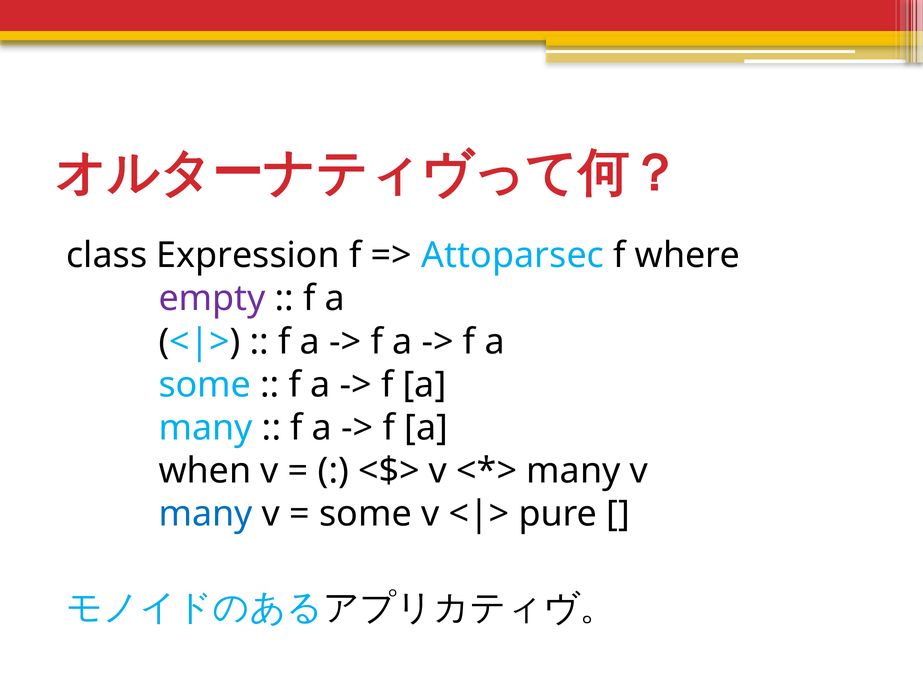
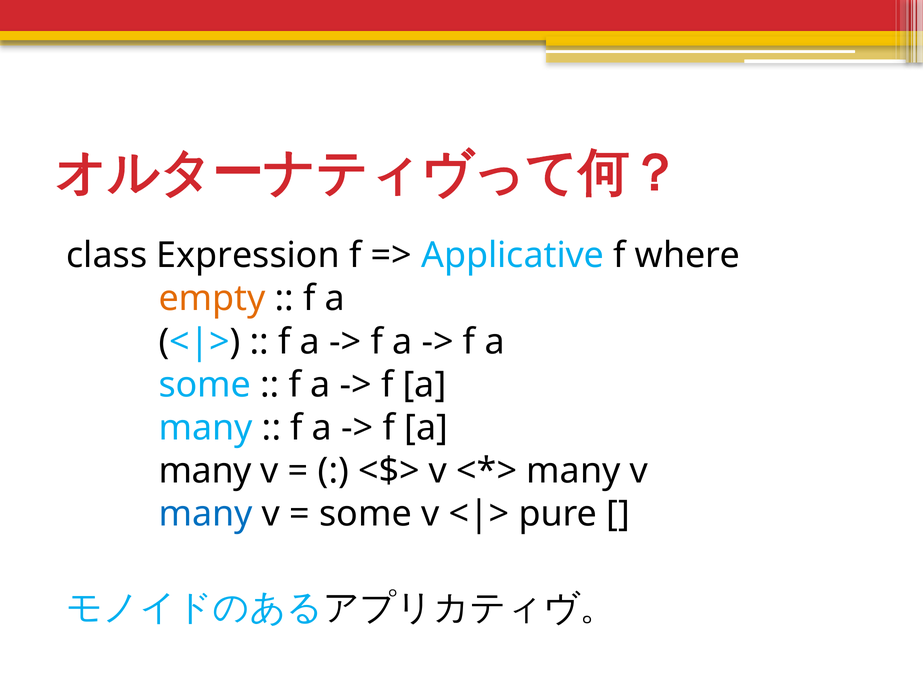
Attoparsec: Attoparsec -> Applicative (513, 256)
empty colour: purple -> orange (212, 299)
when: when -> many (205, 471)
